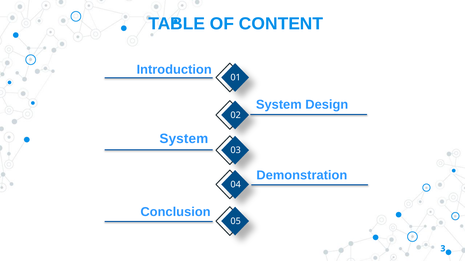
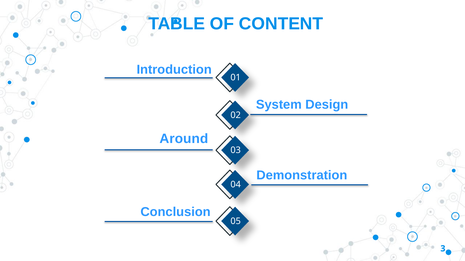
System: System -> Around (184, 139)
